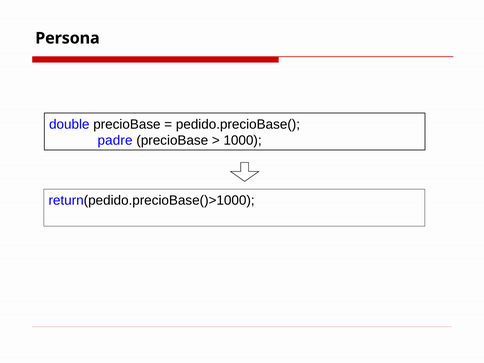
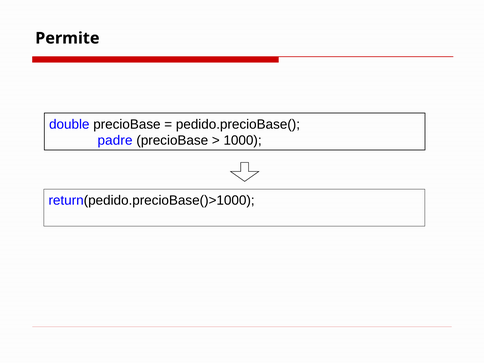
Persona: Persona -> Permite (67, 38)
